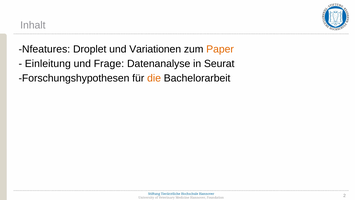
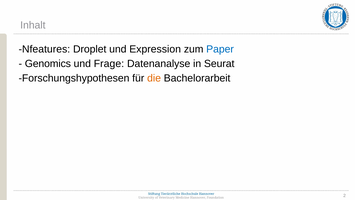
Variationen: Variationen -> Expression (155, 49)
Paper colour: orange -> blue (220, 49)
Einleitung: Einleitung -> Genomics (48, 64)
